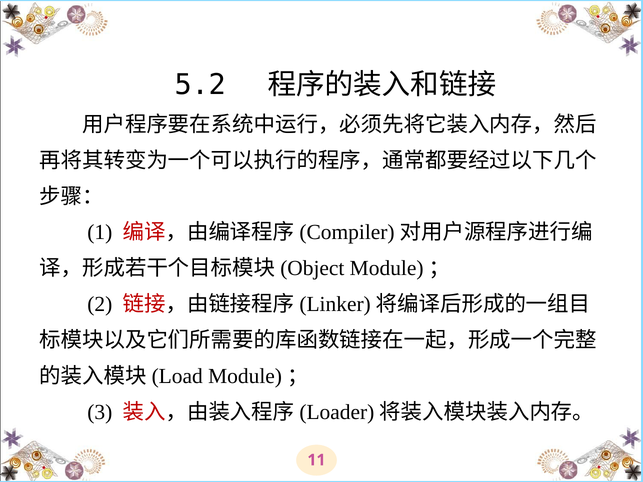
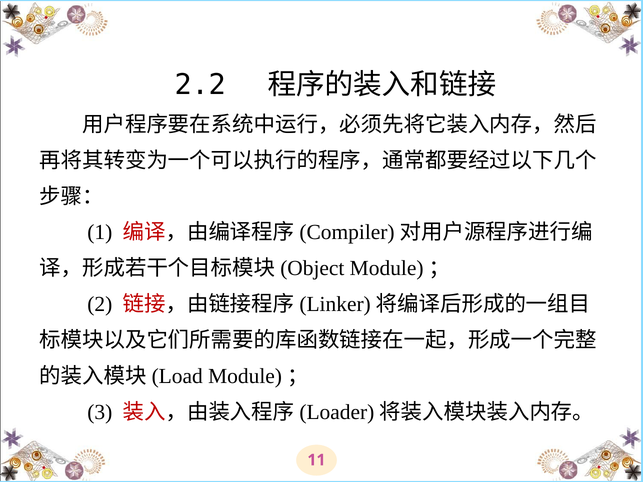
5.2: 5.2 -> 2.2 (200, 85)
